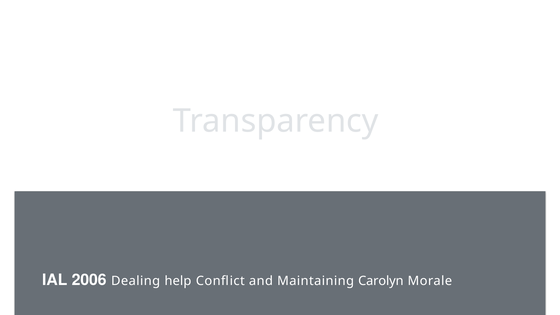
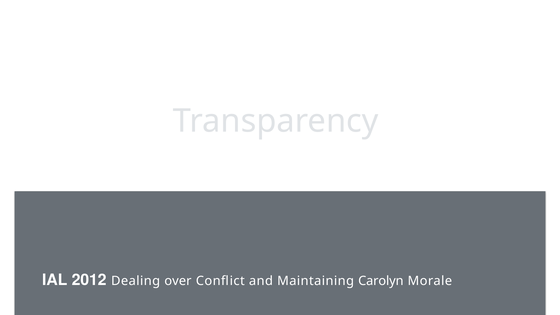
2006: 2006 -> 2012 (89, 280)
help: help -> over (178, 281)
